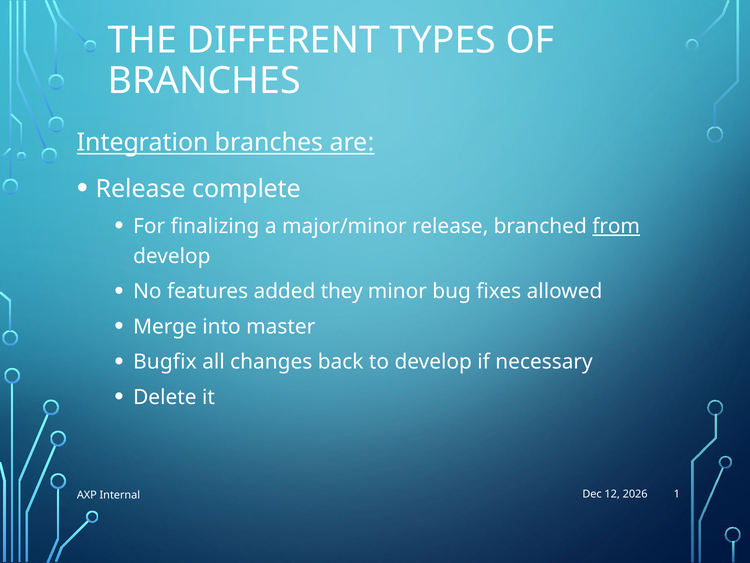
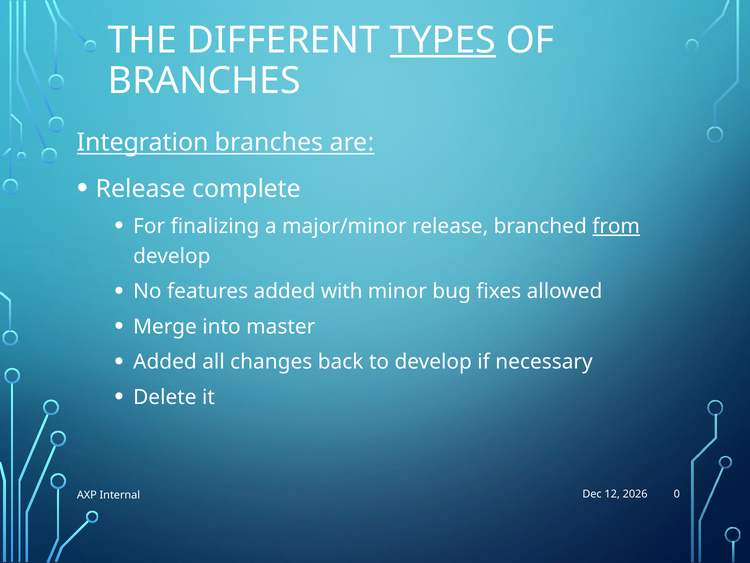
TYPES underline: none -> present (443, 40)
they: they -> with (342, 291)
Bugfix: Bugfix -> Added (165, 362)
1: 1 -> 0 (677, 494)
